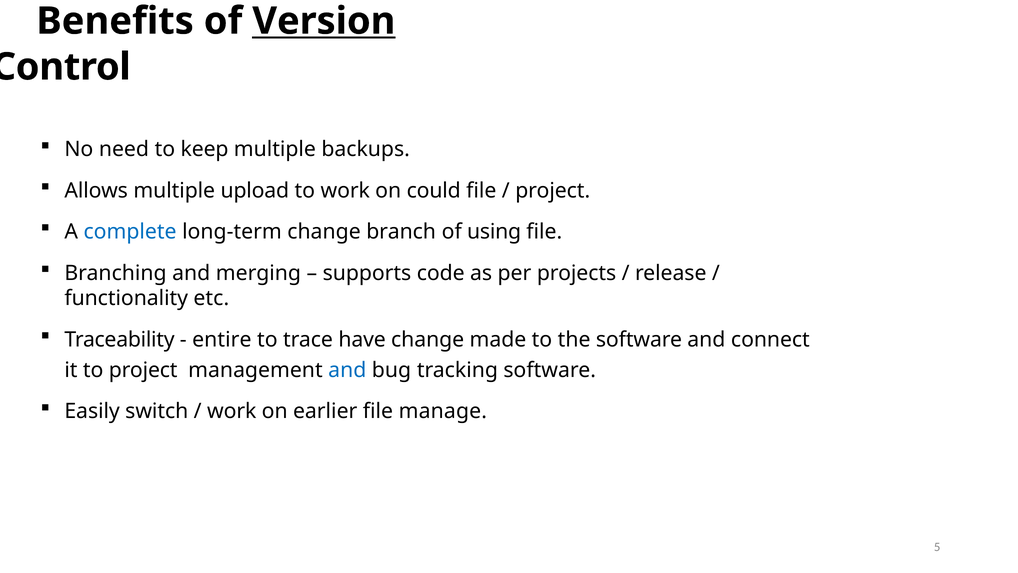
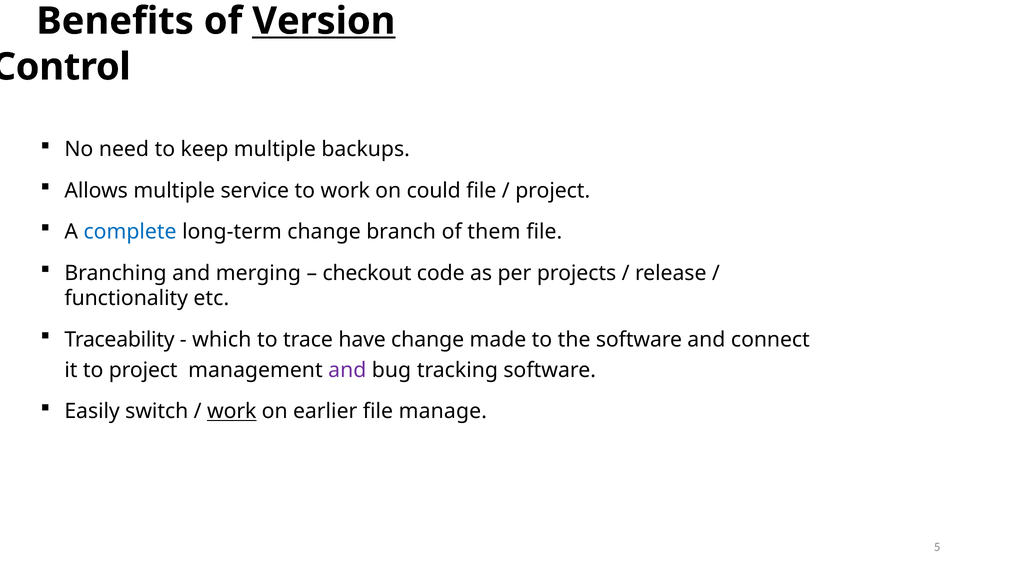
upload: upload -> service (255, 190)
using: using -> them (494, 232)
supports: supports -> checkout (367, 273)
entire: entire -> which (222, 339)
and colour: blue -> purple (347, 370)
work underline: none -> present (232, 411)
